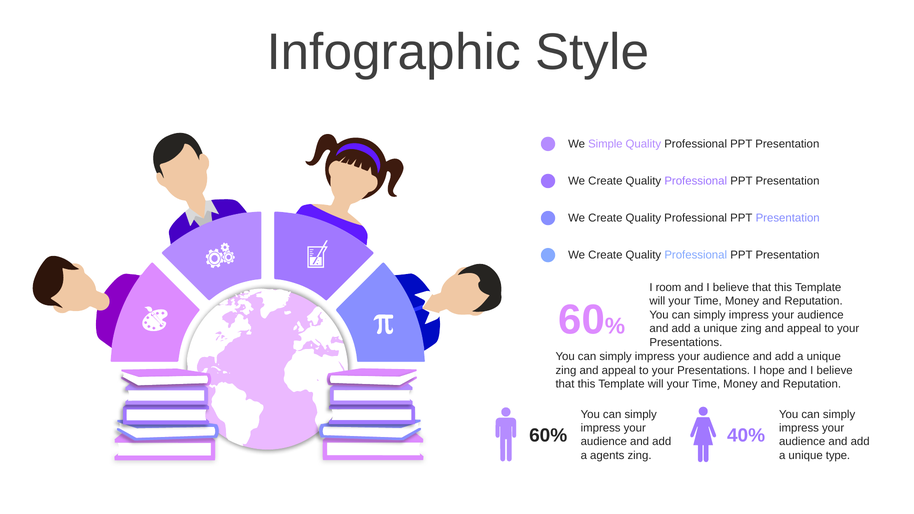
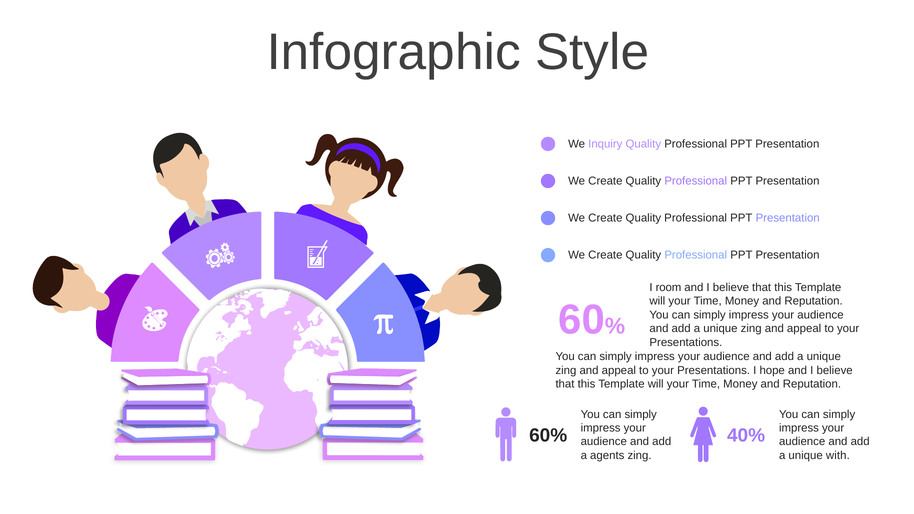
Simple: Simple -> Inquiry (605, 144)
type: type -> with (838, 456)
